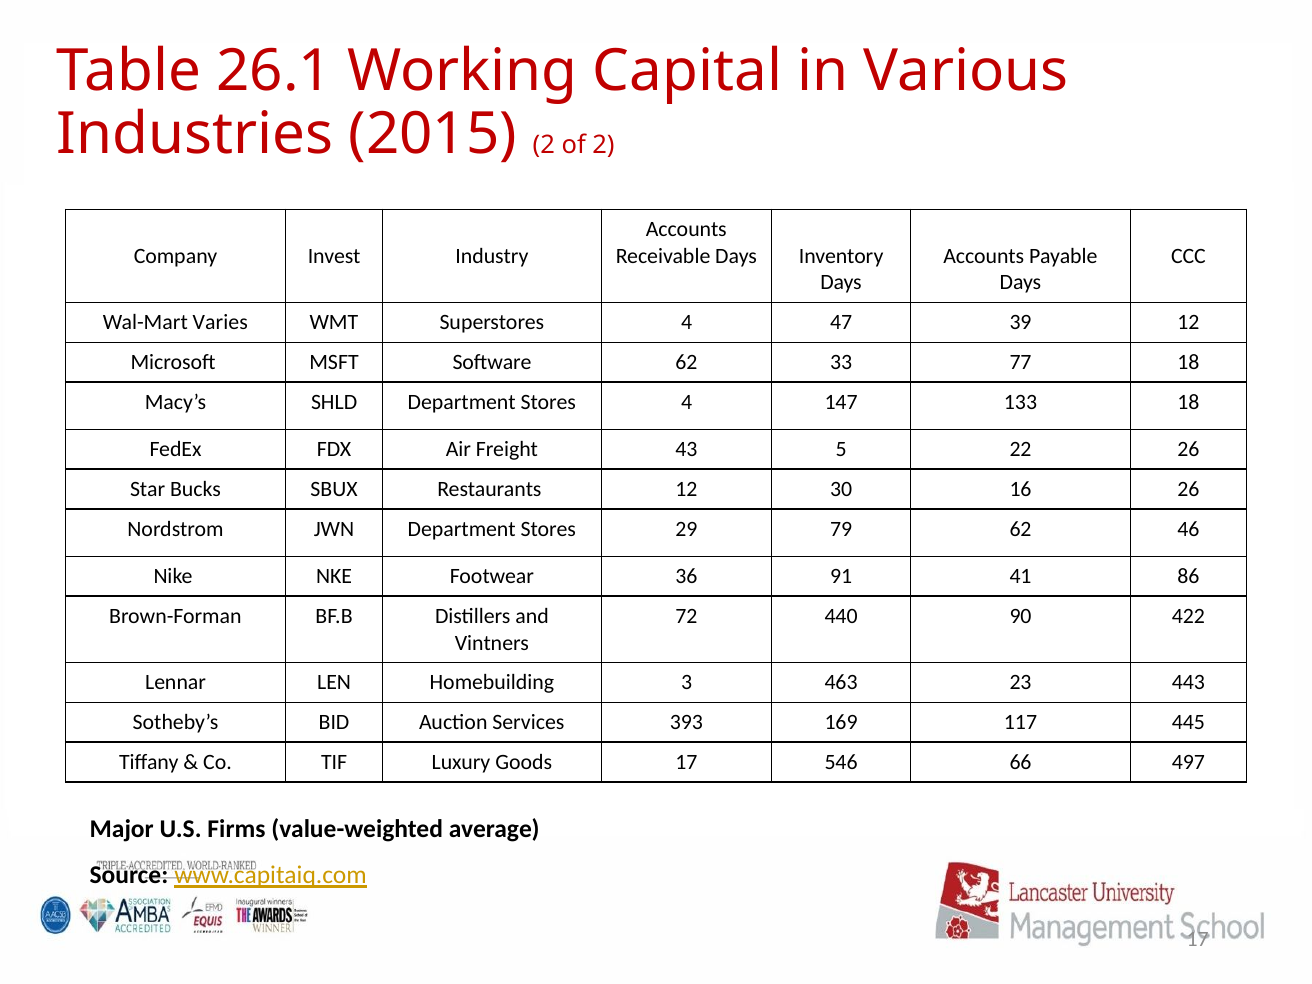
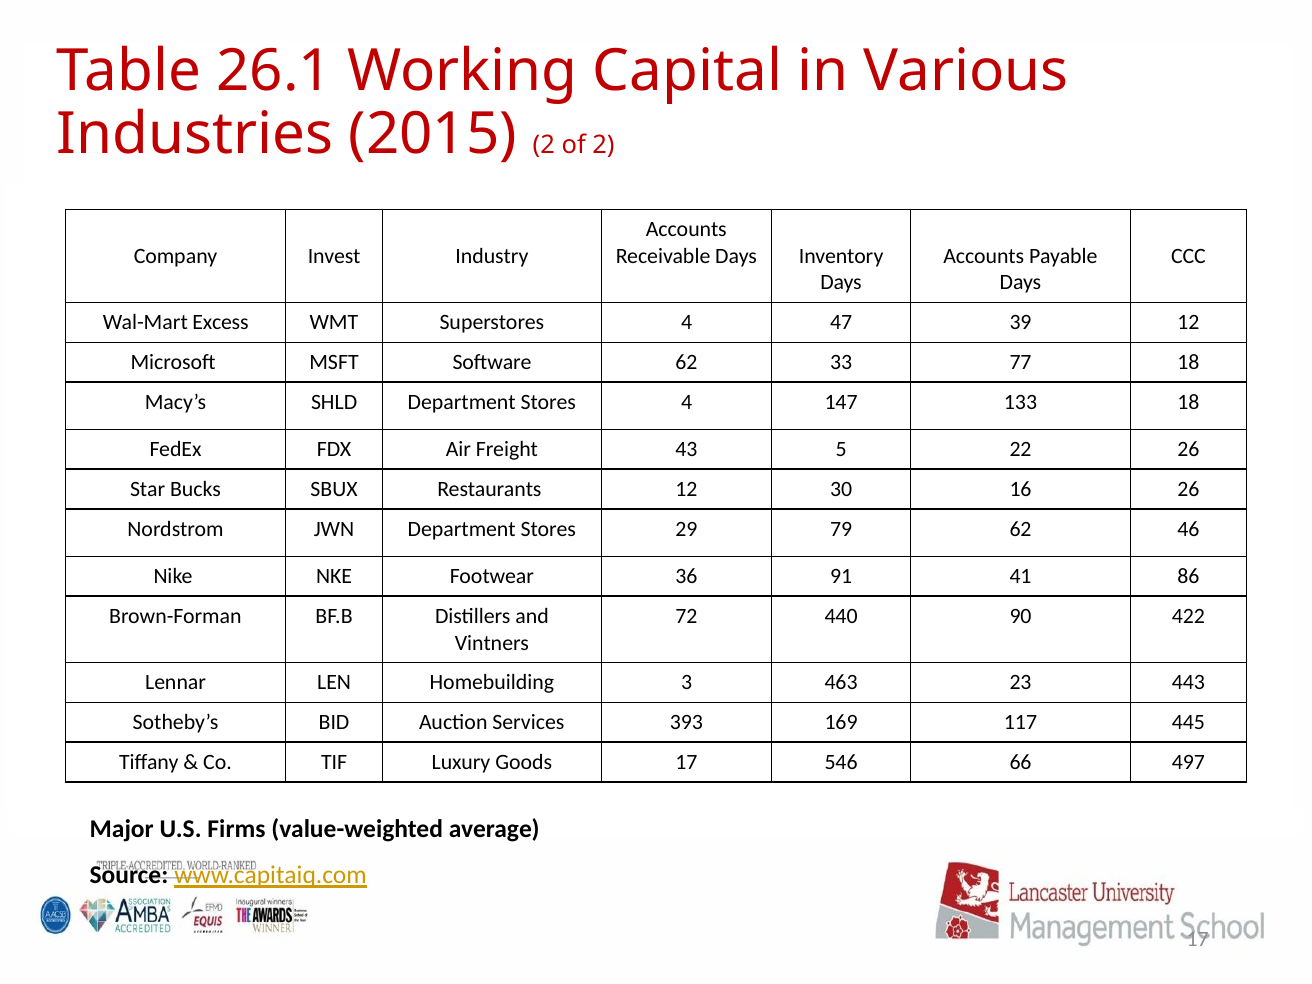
Varies: Varies -> Excess (220, 323)
